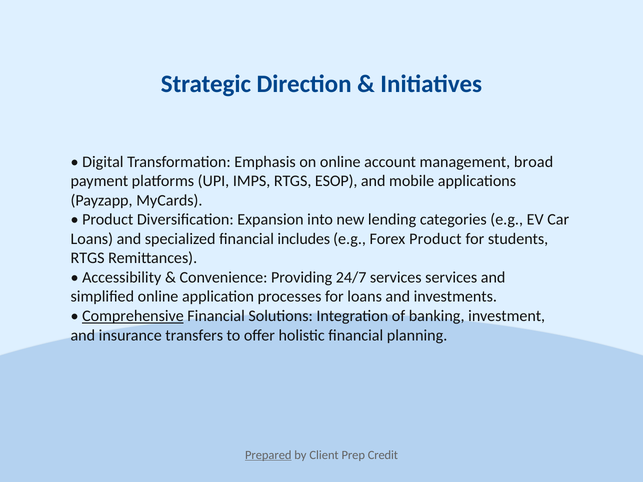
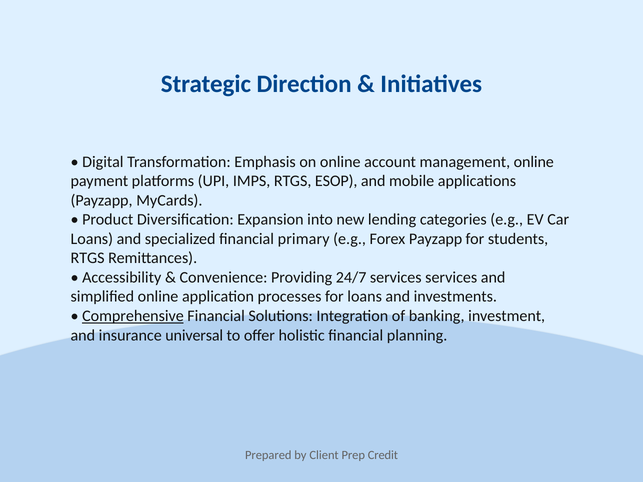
management broad: broad -> online (534, 162)
includes: includes -> primary (304, 239)
Forex Product: Product -> Payzapp (436, 239)
transfers: transfers -> universal (194, 335)
Prepared underline: present -> none (268, 455)
